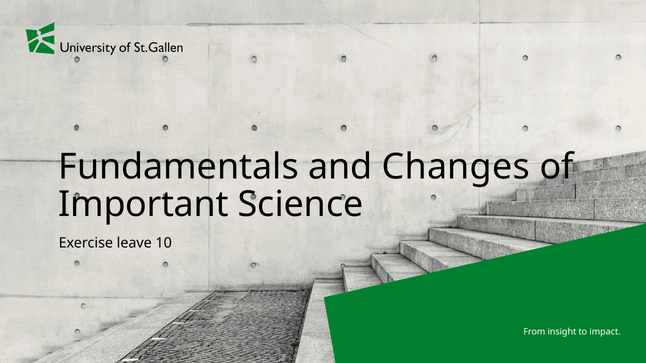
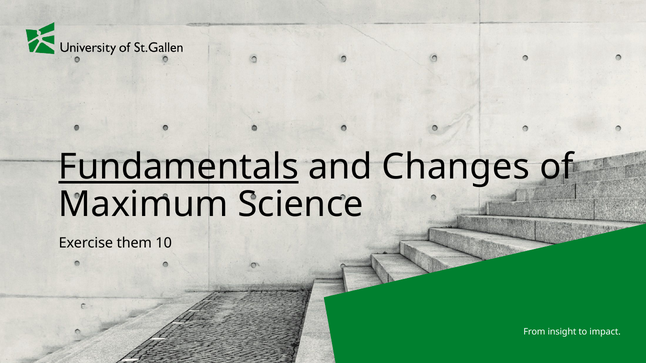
Fundamentals underline: none -> present (179, 167)
Important: Important -> Maximum (143, 205)
leave: leave -> them (134, 243)
